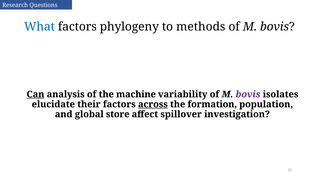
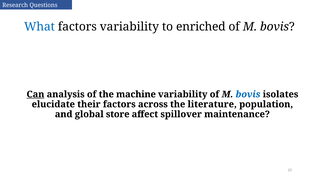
factors phylogeny: phylogeny -> variability (129, 27)
methods: methods -> enriched (201, 27)
bovis colour: purple -> blue (248, 94)
across underline: present -> none (153, 104)
formation: formation -> literature (212, 104)
investigation: investigation -> maintenance (237, 114)
